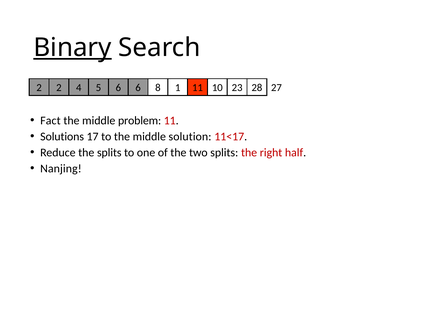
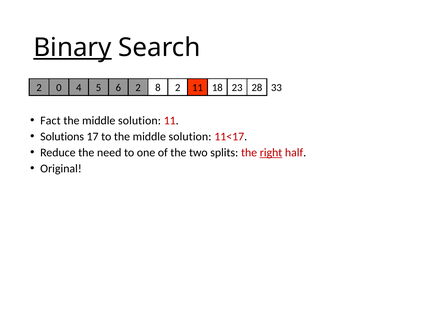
2 2: 2 -> 0 (59, 88)
6 6: 6 -> 2 (138, 88)
8 1: 1 -> 2 (178, 88)
10: 10 -> 18 (217, 88)
27: 27 -> 33 (276, 88)
problem: problem -> solution (139, 121)
the splits: splits -> need (109, 152)
right underline: none -> present (271, 152)
Nanjing: Nanjing -> Original (61, 168)
